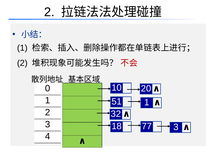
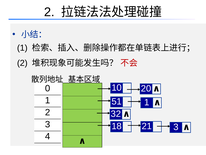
77: 77 -> 21 (147, 126)
